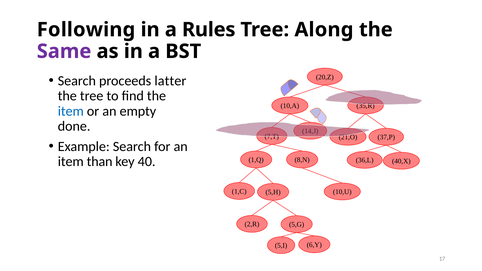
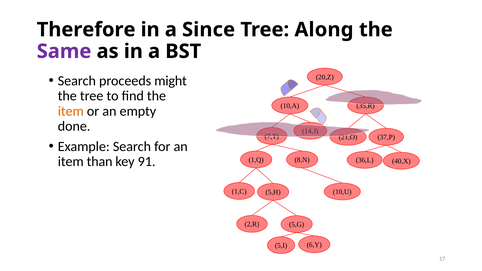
Following: Following -> Therefore (86, 30)
Rules: Rules -> Since (209, 30)
latter: latter -> might (171, 81)
item colour: blue -> orange (71, 111)
40: 40 -> 91 (147, 162)
